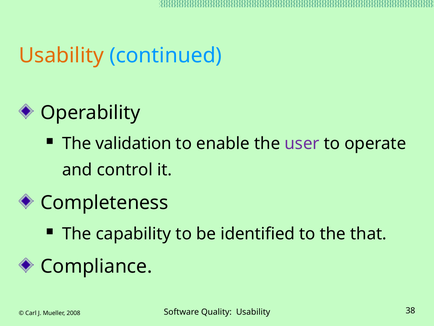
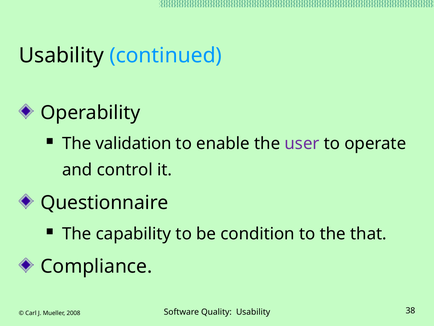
Usability colour: orange -> black (61, 55)
Completeness: Completeness -> Questionnaire (104, 202)
identified: identified -> condition (258, 233)
